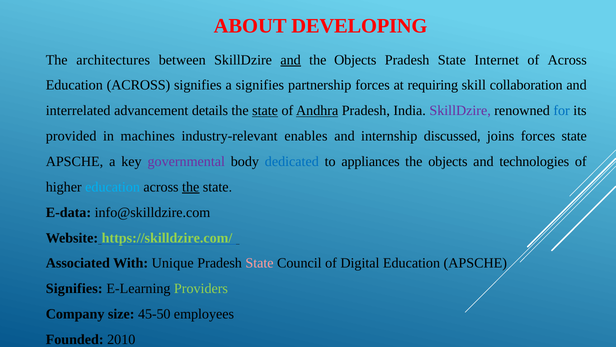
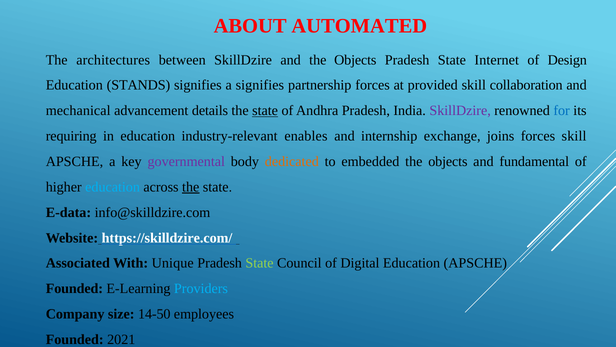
DEVELOPING: DEVELOPING -> AUTOMATED (359, 26)
and underline: present -> none (291, 60)
of Across: Across -> Design (567, 60)
ACROSS: ACROSS -> STANDS (138, 85)
requiring: requiring -> provided (433, 85)
interrelated: interrelated -> mechanical (78, 111)
Andhra underline: present -> none (317, 111)
provided: provided -> requiring (71, 136)
in machines: machines -> education (148, 136)
discussed: discussed -> exchange (452, 136)
forces state: state -> skill (574, 136)
dedicated colour: blue -> orange (292, 161)
appliances: appliances -> embedded (370, 161)
technologies: technologies -> fundamental (534, 161)
https://skilldzire.com/ colour: light green -> white (167, 238)
State colour: pink -> light green (259, 263)
Signifies: Signifies -> Founded (74, 288)
Providers colour: light green -> light blue (201, 288)
45-50: 45-50 -> 14-50 (154, 314)
2010: 2010 -> 2021 (121, 339)
